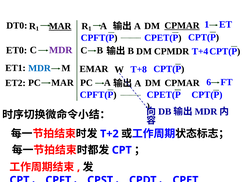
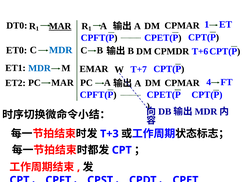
CPMAR underline: present -> none (182, 26)
MDR colour: purple -> blue (61, 50)
T+4: T+4 -> T+6 (200, 51)
T+8: T+8 -> T+7 (139, 69)
6: 6 -> 4 (209, 82)
T+2: T+2 -> T+3 (109, 134)
